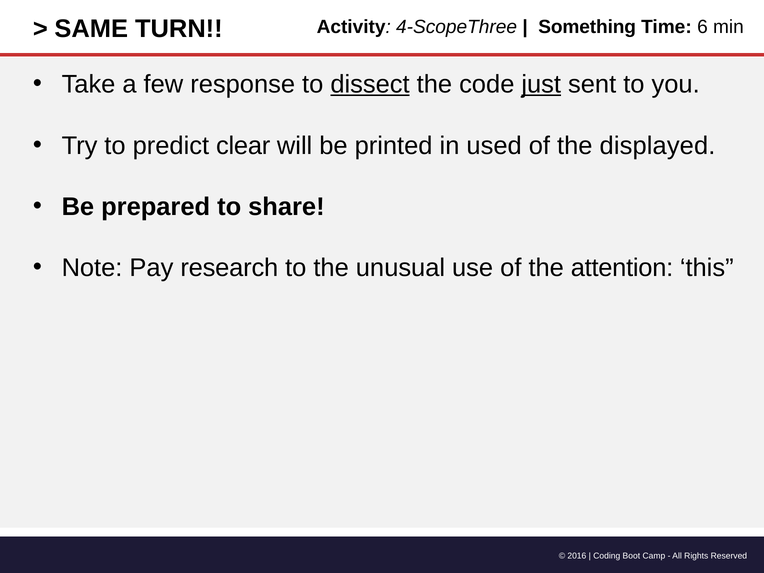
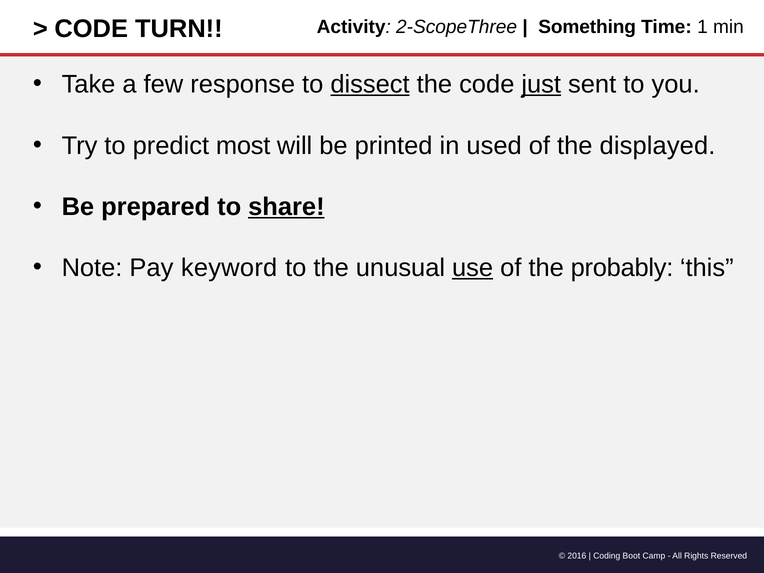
SAME: SAME -> CODE (91, 29)
4-ScopeThree: 4-ScopeThree -> 2-ScopeThree (457, 27)
6: 6 -> 1 (702, 27)
clear: clear -> most (243, 146)
share underline: none -> present (286, 207)
research: research -> keyword (229, 268)
use underline: none -> present (473, 268)
attention: attention -> probably (622, 268)
